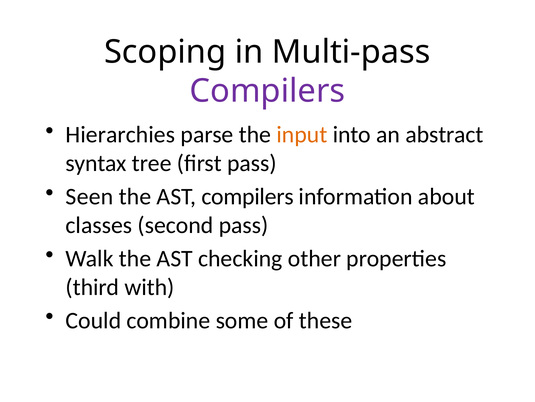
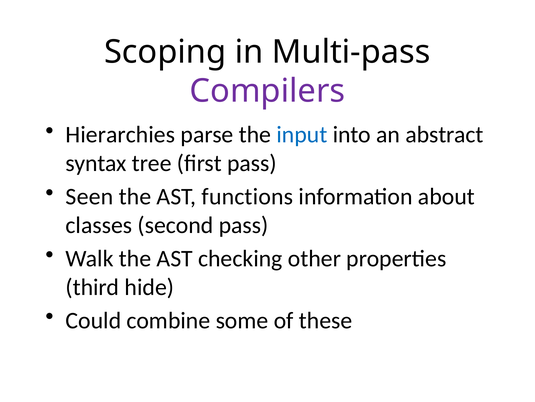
input colour: orange -> blue (302, 135)
AST compilers: compilers -> functions (247, 196)
with: with -> hide (149, 287)
